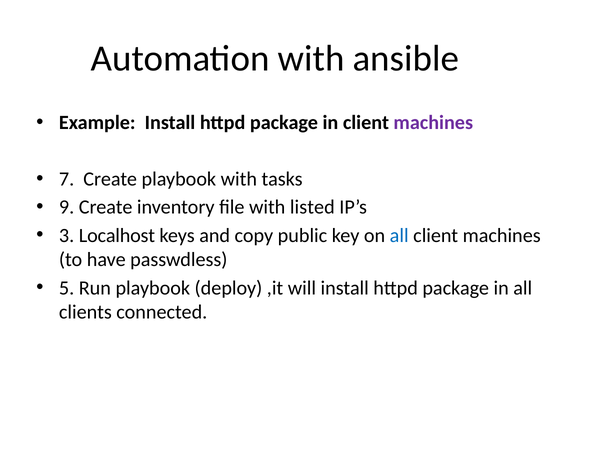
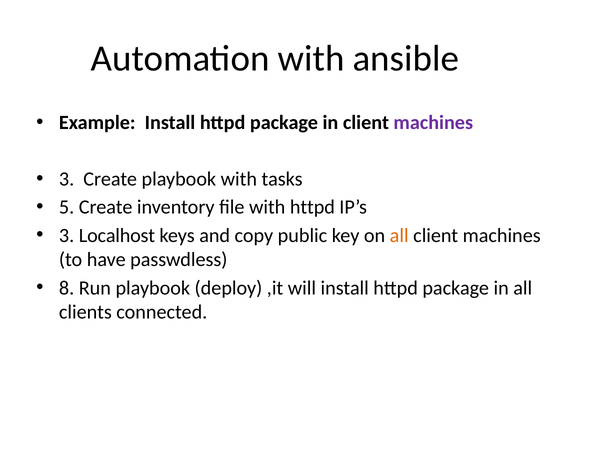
7: 7 -> 3 (67, 179)
9: 9 -> 5 (67, 207)
with listed: listed -> httpd (312, 207)
all colour: blue -> orange (399, 235)
5: 5 -> 8 (67, 288)
